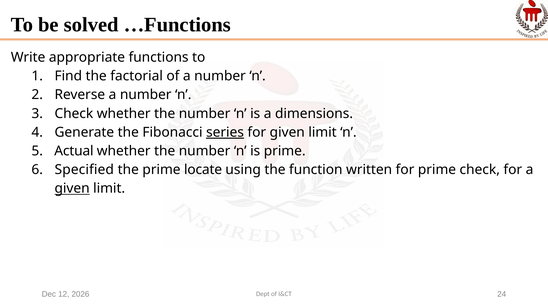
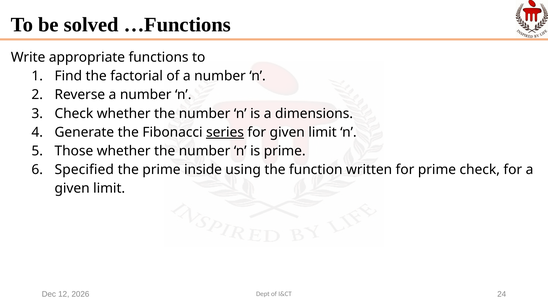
Actual: Actual -> Those (74, 151)
locate: locate -> inside (203, 170)
given underline: present -> none (72, 189)
